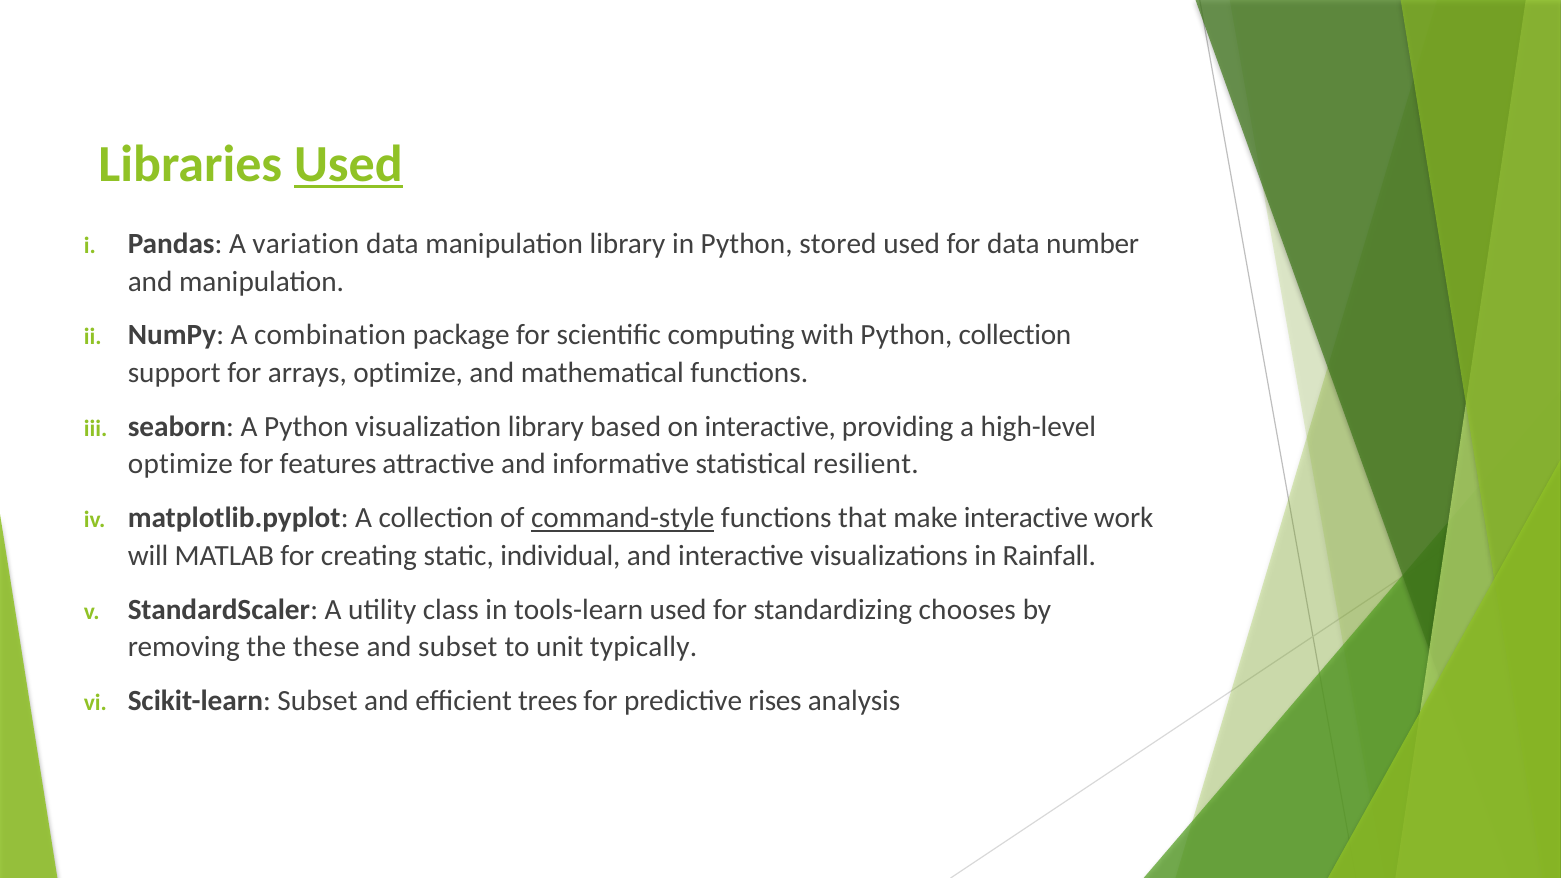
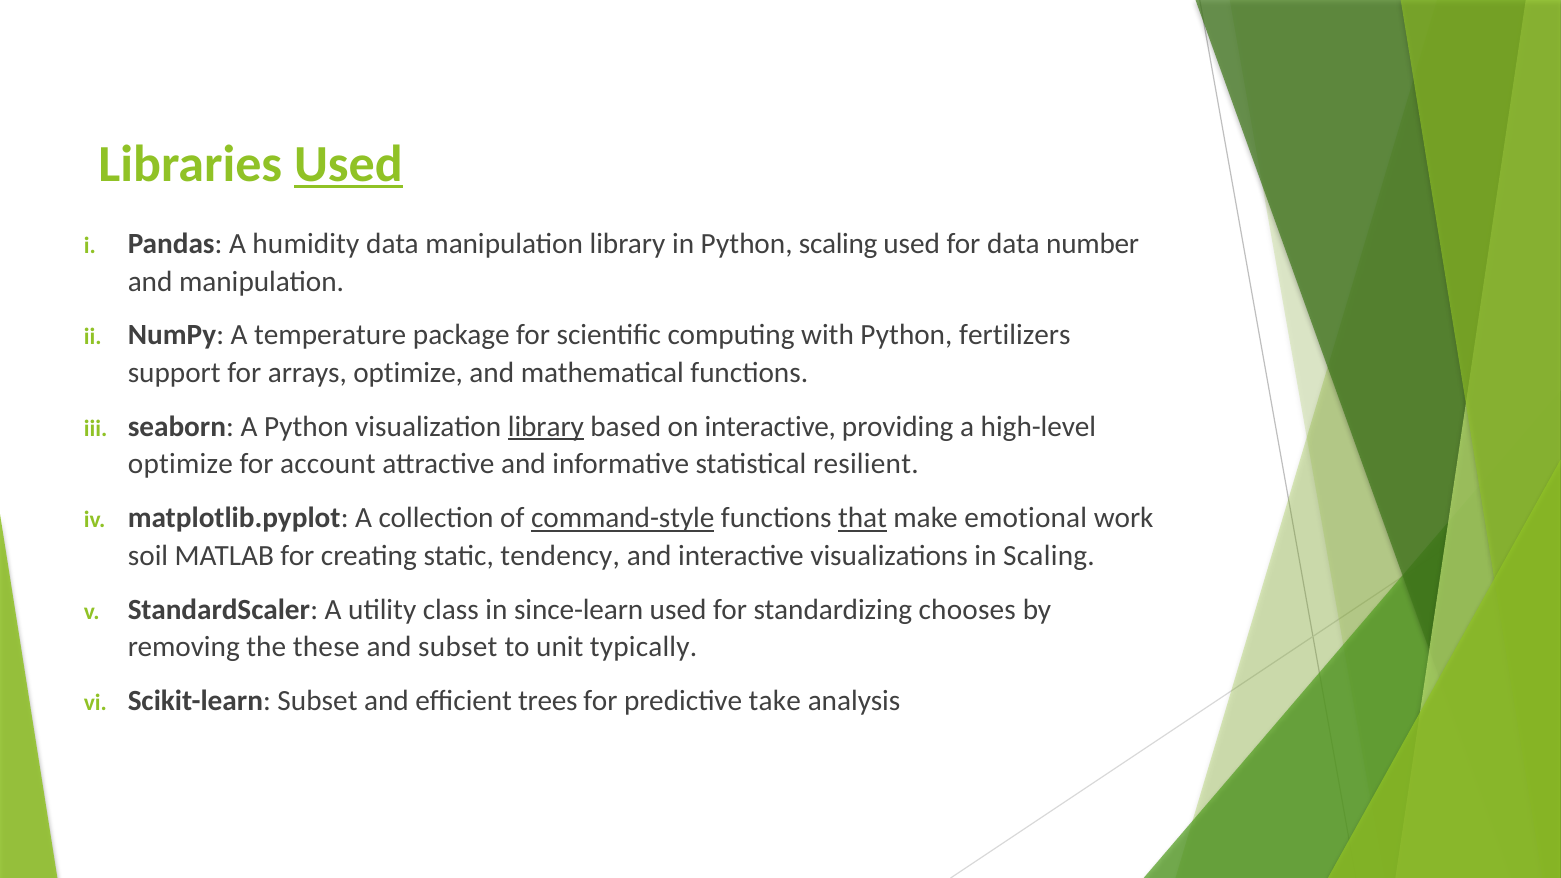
variation: variation -> humidity (306, 244)
Python stored: stored -> scaling (838, 244)
combination: combination -> temperature (330, 335)
Python collection: collection -> fertilizers (1015, 335)
library underline: none -> present (546, 427)
features: features -> account (328, 464)
that underline: none -> present (862, 518)
make interactive: interactive -> emotional (1026, 518)
will: will -> soil (148, 556)
individual: individual -> tendency (560, 556)
in Rainfall: Rainfall -> Scaling (1049, 556)
tools-learn: tools-learn -> since-learn (579, 610)
rises: rises -> take (775, 701)
